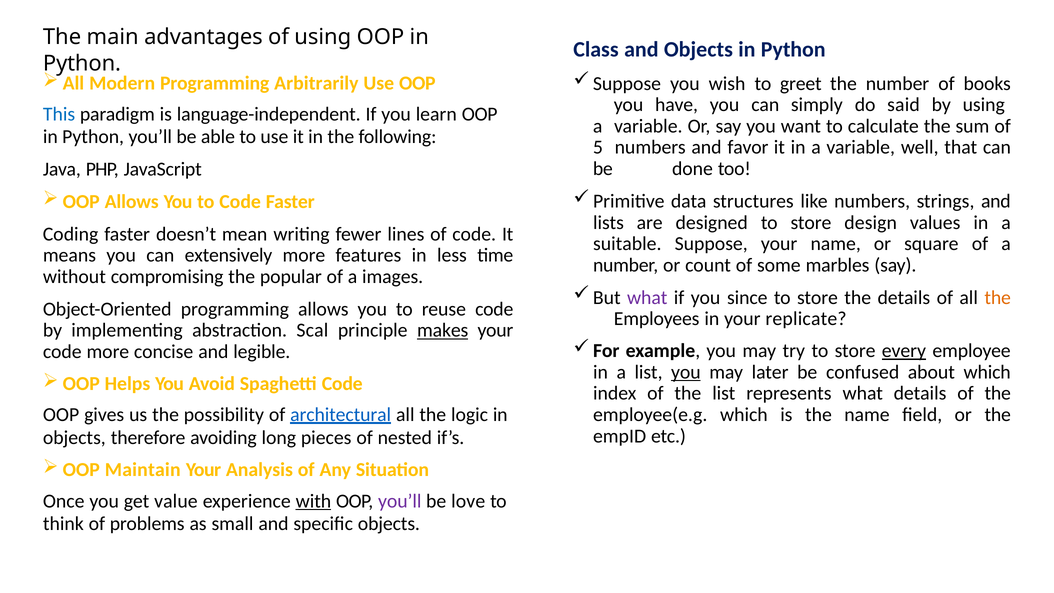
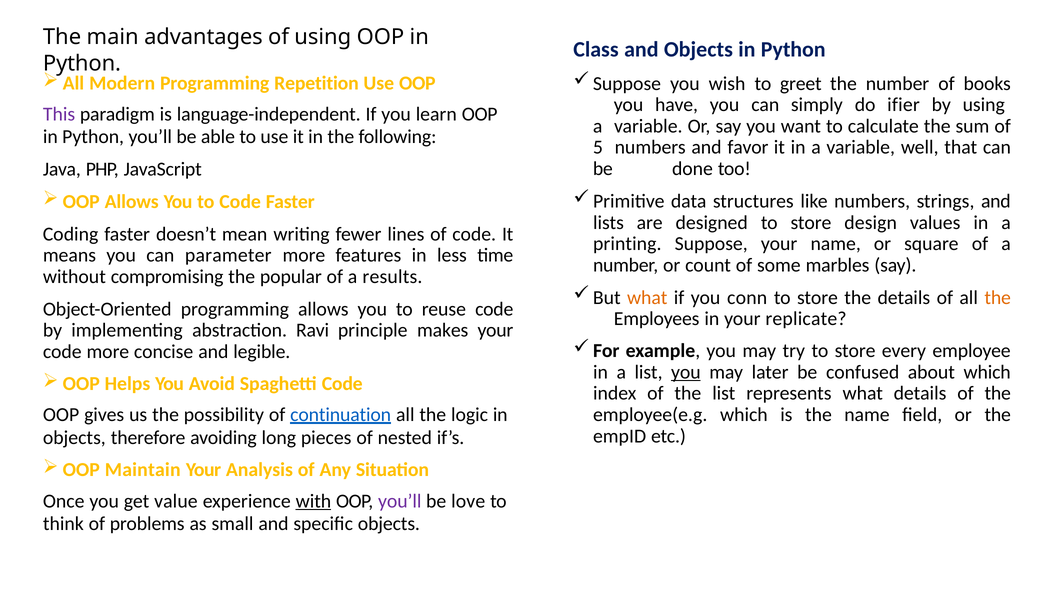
Arbitrarily: Arbitrarily -> Repetition (316, 83)
said: said -> ifier (904, 105)
This colour: blue -> purple (59, 114)
suitable: suitable -> printing (627, 244)
extensively: extensively -> parameter (228, 255)
images: images -> results (392, 277)
what colour: purple -> orange (647, 297)
since: since -> conn (747, 297)
Scal: Scal -> Ravi (313, 330)
makes underline: present -> none (443, 330)
every underline: present -> none (904, 351)
architectural: architectural -> continuation (341, 415)
